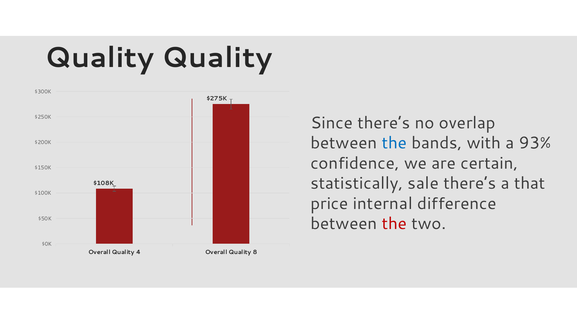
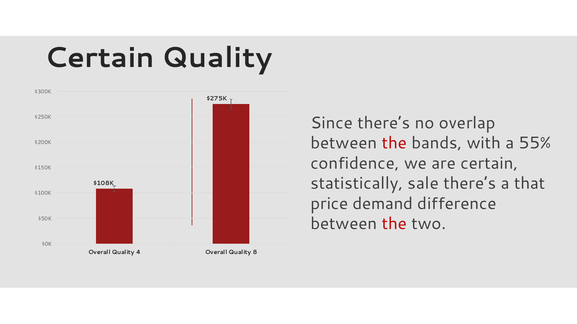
Quality: Quality -> Certain (100, 58)
the colour: blue -> red (394, 143)
93%: 93% -> 55% (535, 143)
internal: internal -> demand (383, 204)
